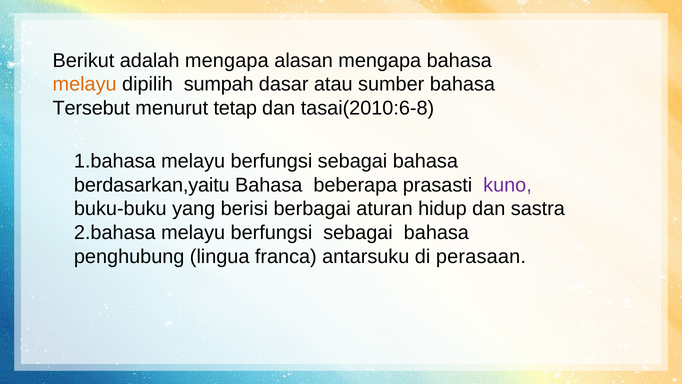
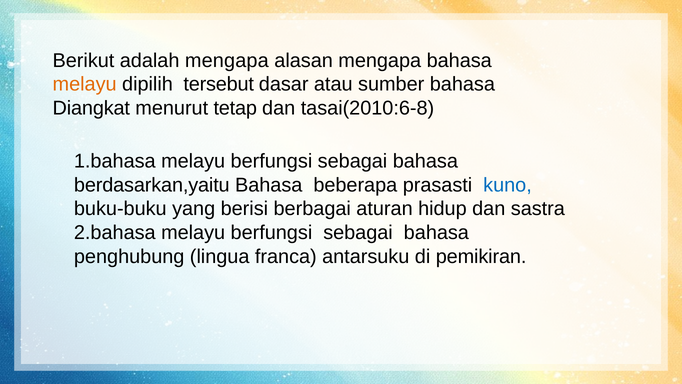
sumpah: sumpah -> tersebut (219, 84)
Tersebut: Tersebut -> Diangkat (91, 108)
kuno colour: purple -> blue (507, 185)
perasaan: perasaan -> pemikiran (481, 256)
